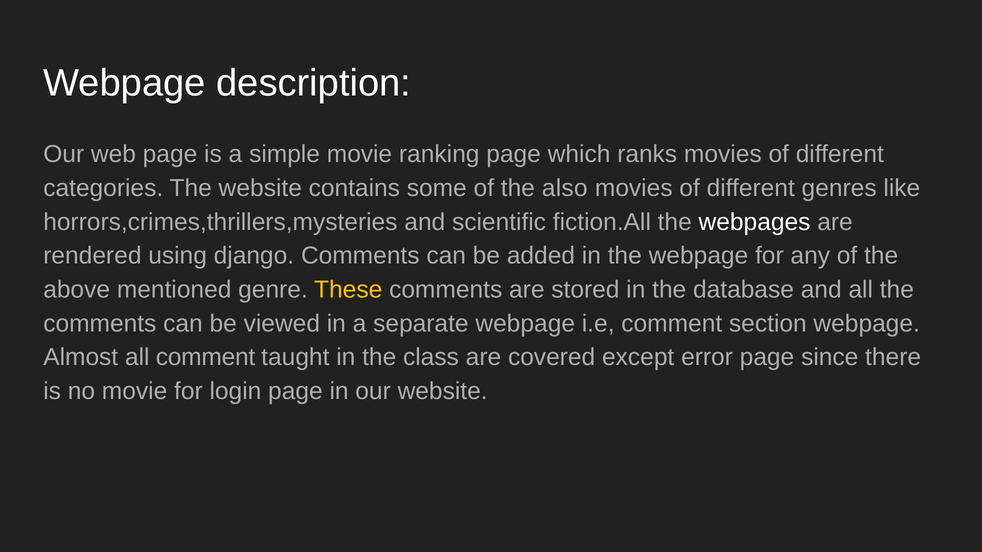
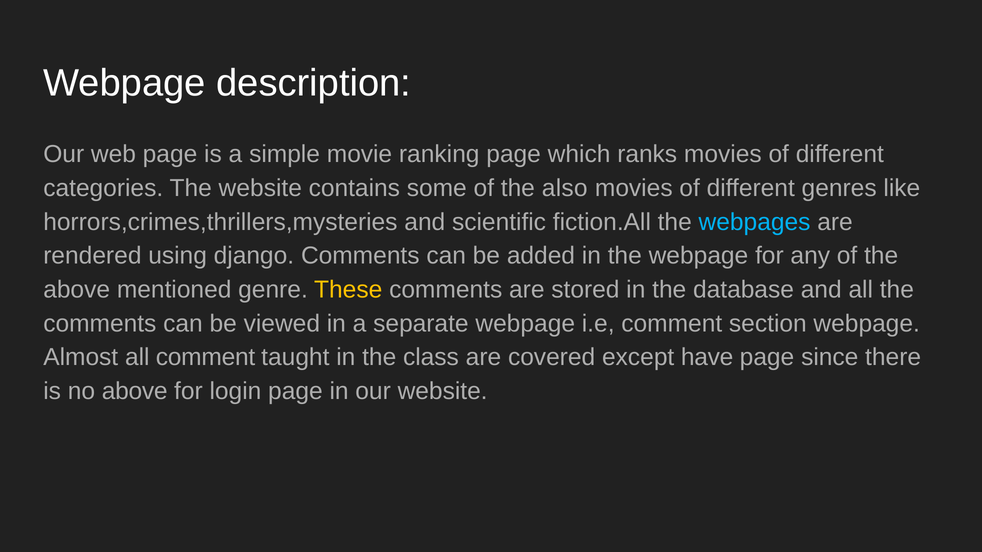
webpages colour: white -> light blue (755, 222)
error: error -> have (707, 358)
no movie: movie -> above (135, 392)
